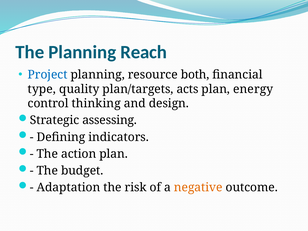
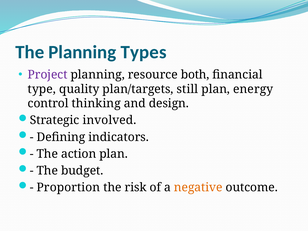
Reach: Reach -> Types (144, 52)
Project colour: blue -> purple (48, 75)
acts: acts -> still (187, 89)
assessing: assessing -> involved (110, 120)
Adaptation: Adaptation -> Proportion (68, 187)
